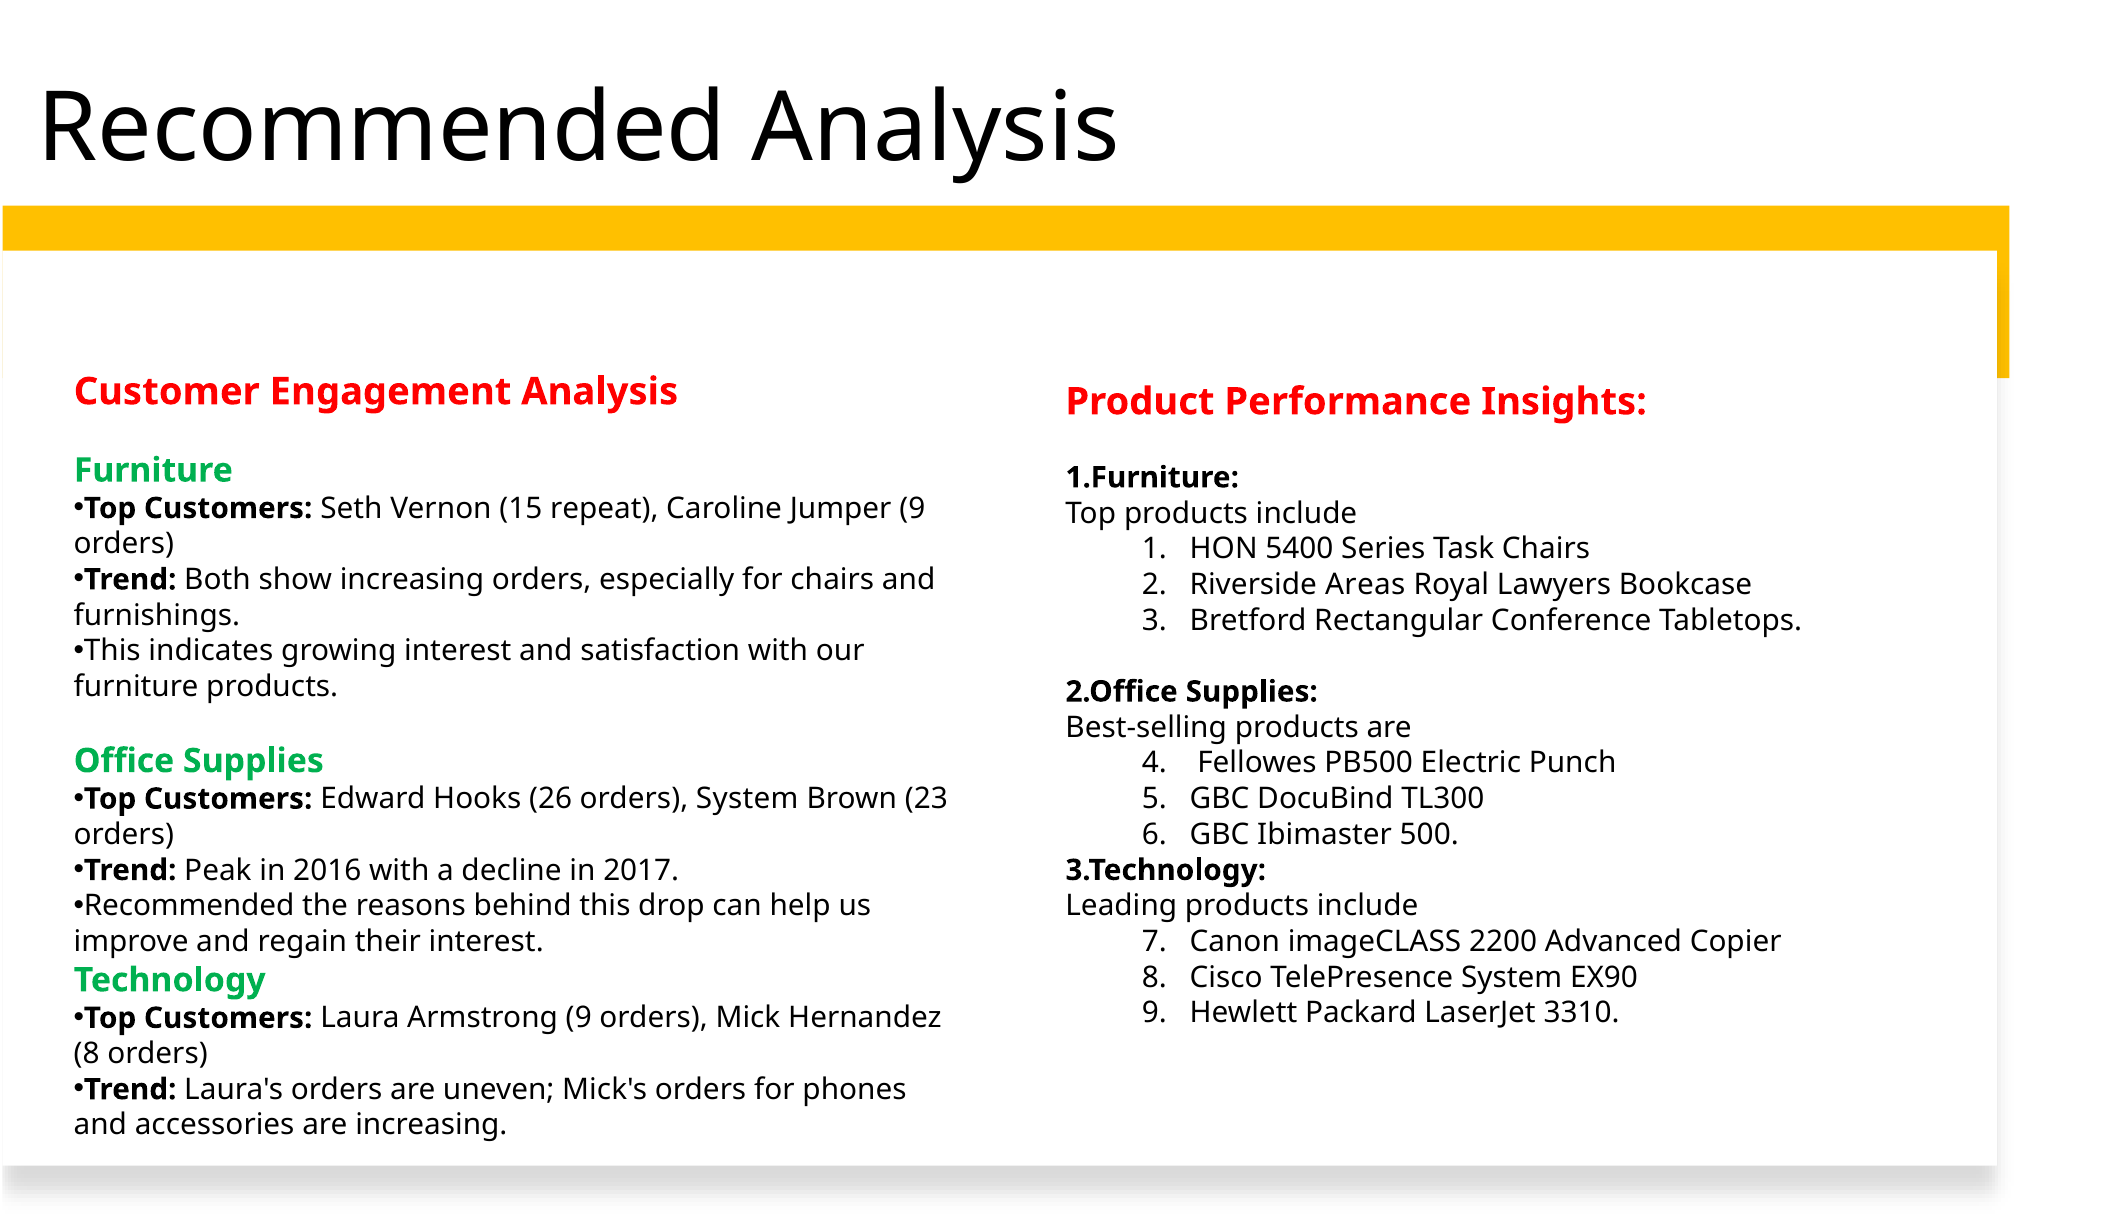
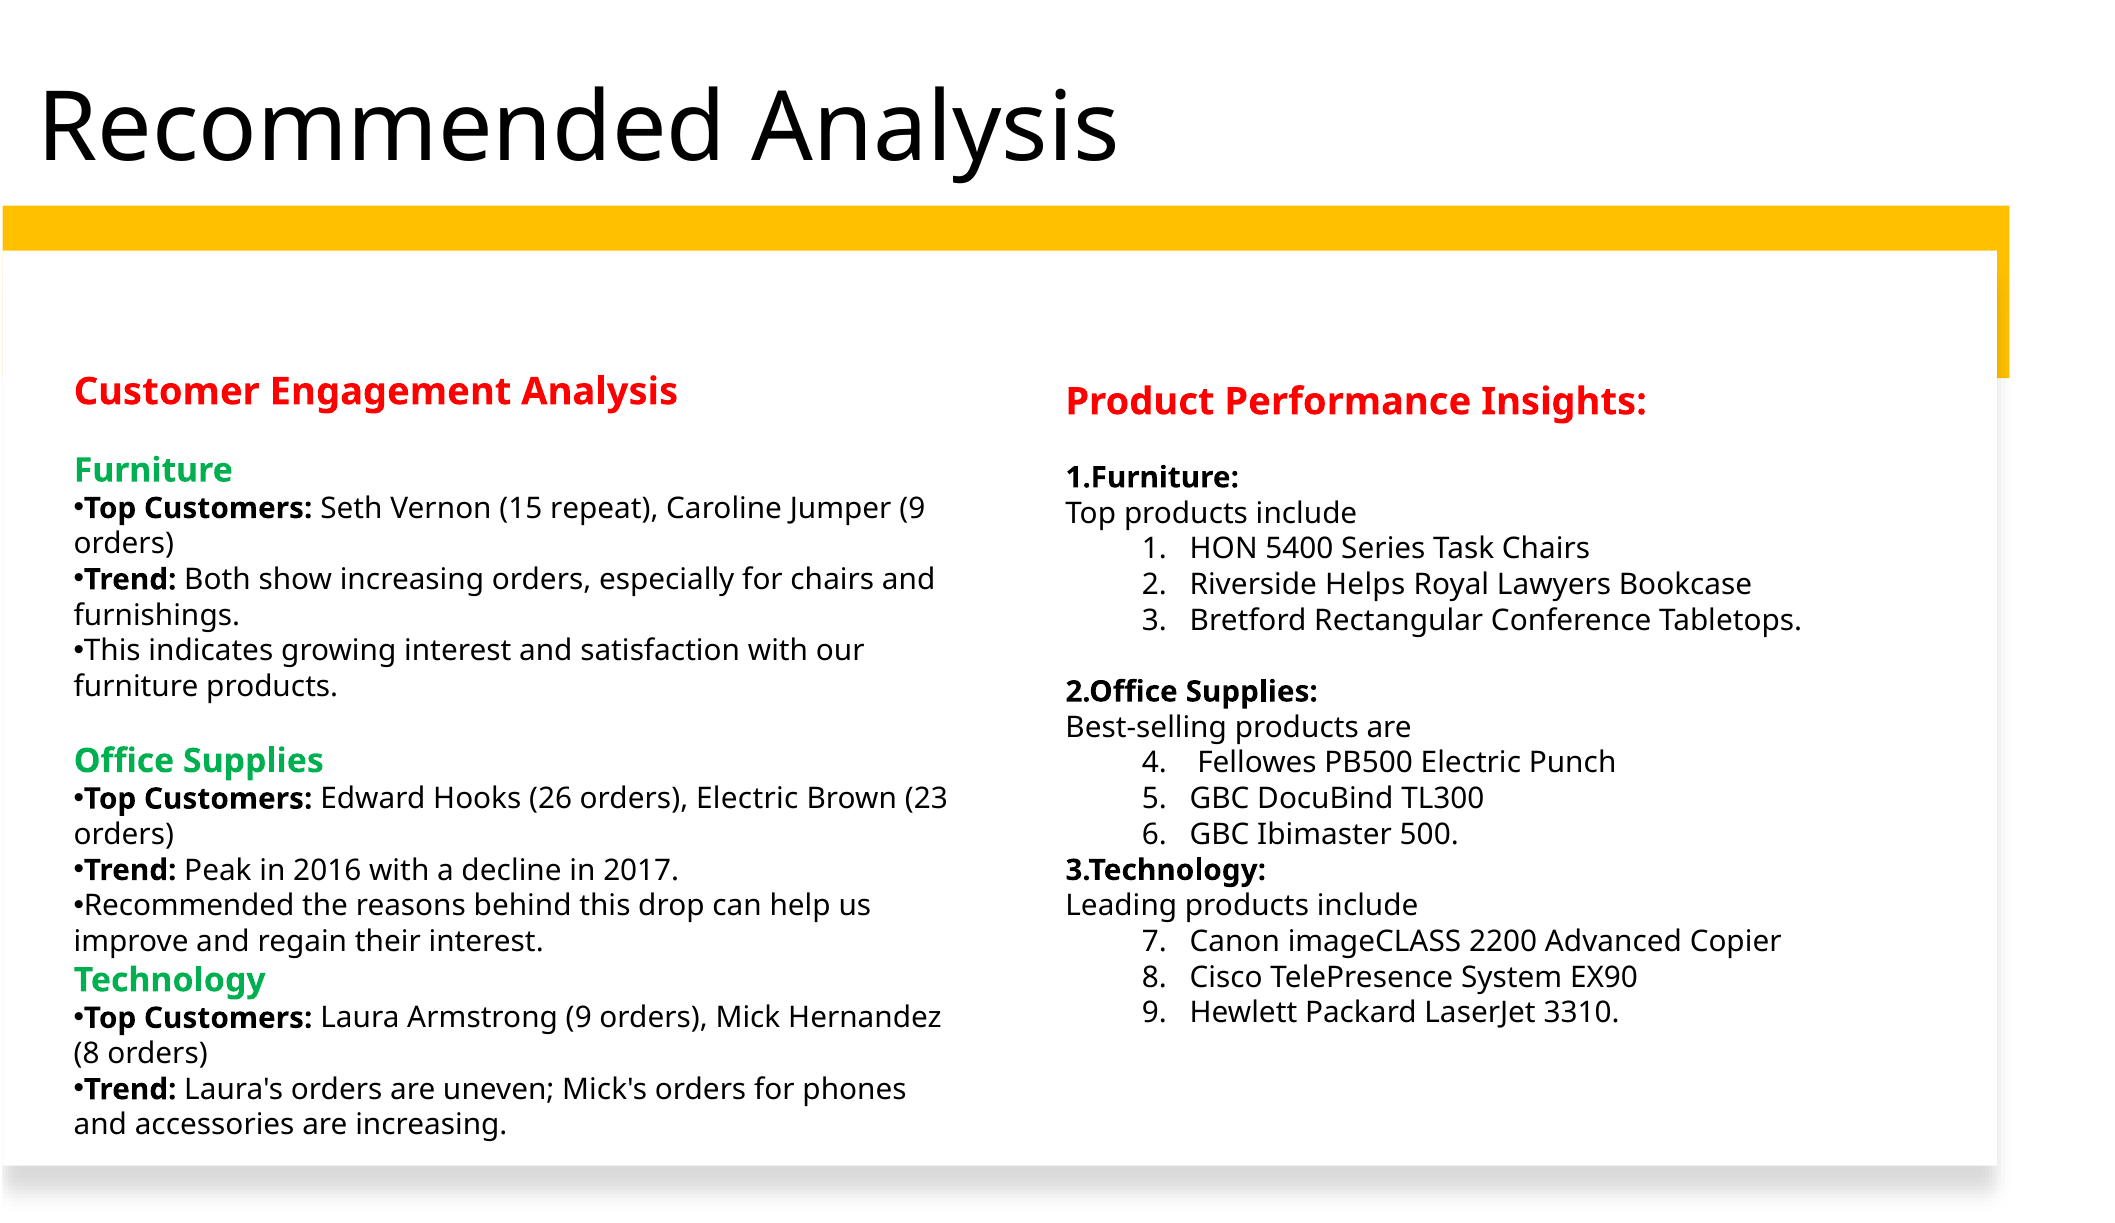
Areas: Areas -> Helps (1365, 585)
orders System: System -> Electric (747, 799)
